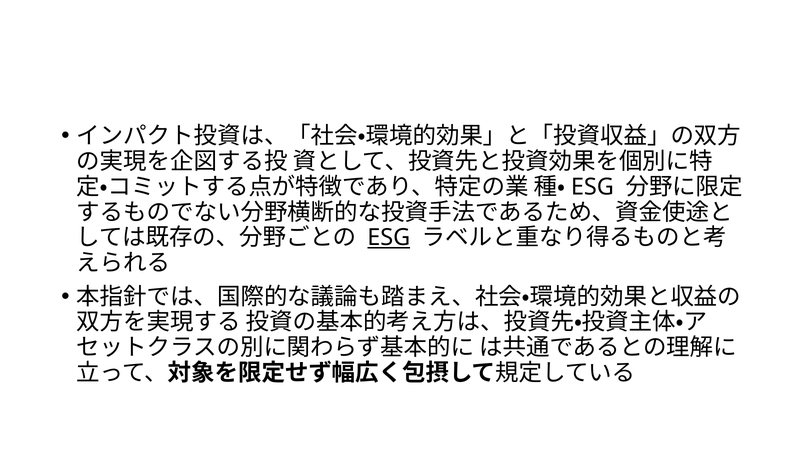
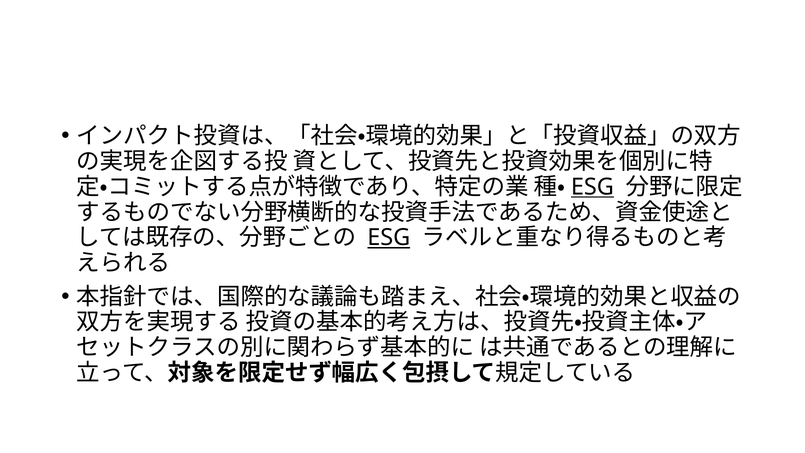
ESG underline: none -> present (592, 187)
